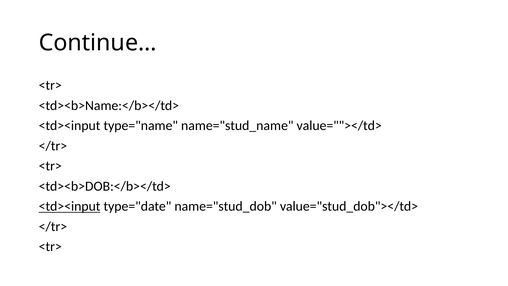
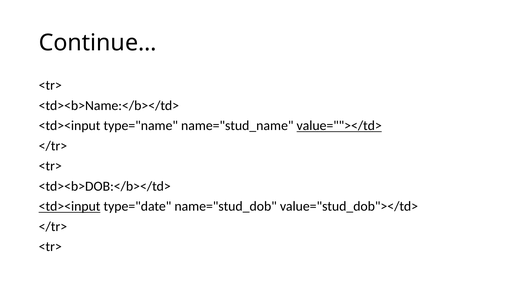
value=""></td> underline: none -> present (339, 126)
